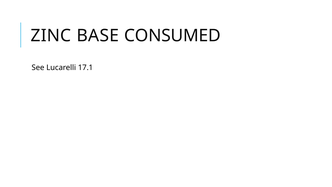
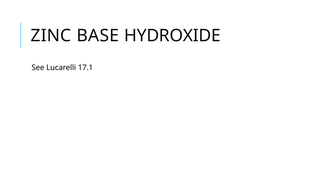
CONSUMED: CONSUMED -> HYDROXIDE (172, 36)
